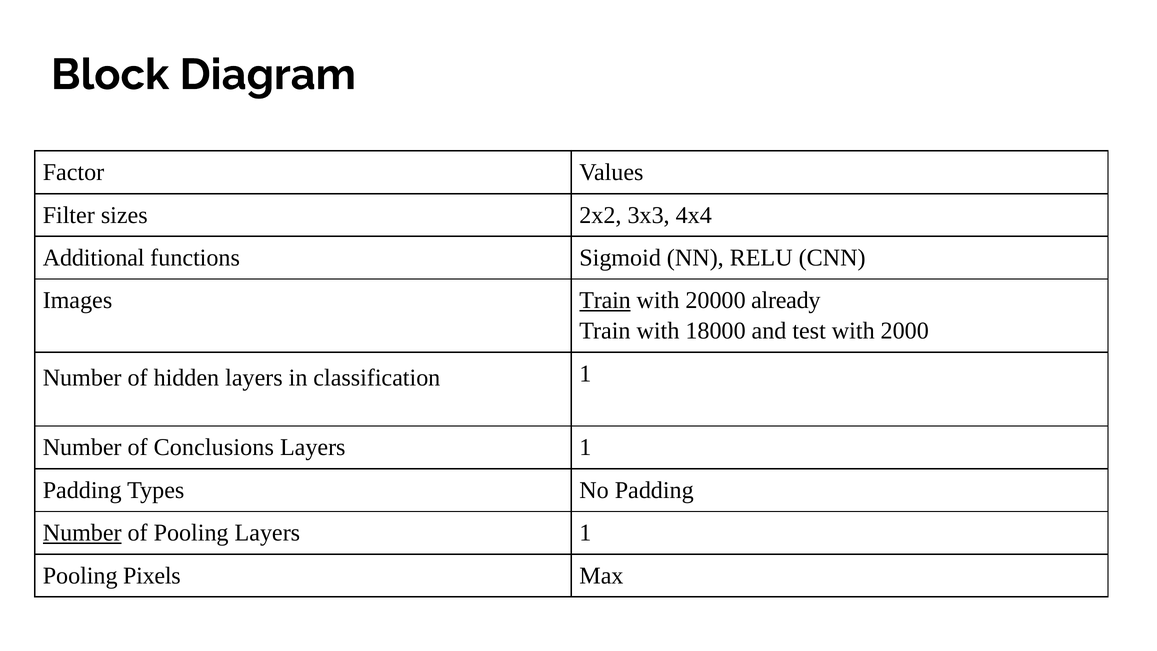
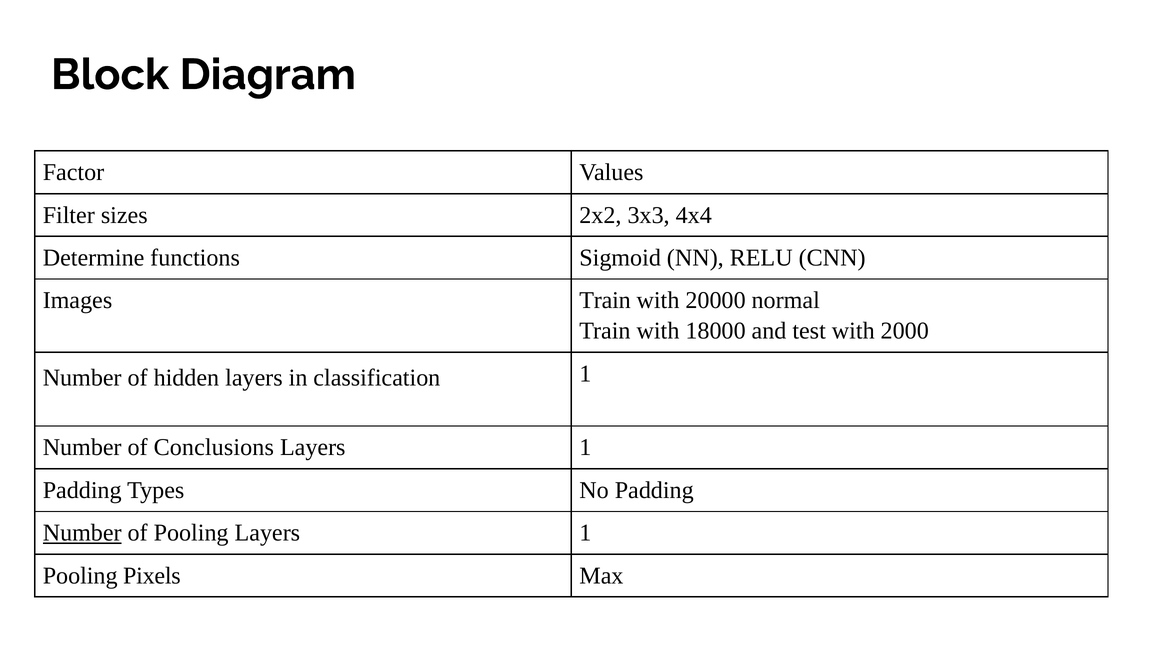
Additional: Additional -> Determine (94, 258)
Train underline: present -> none (605, 300)
already: already -> normal (786, 300)
